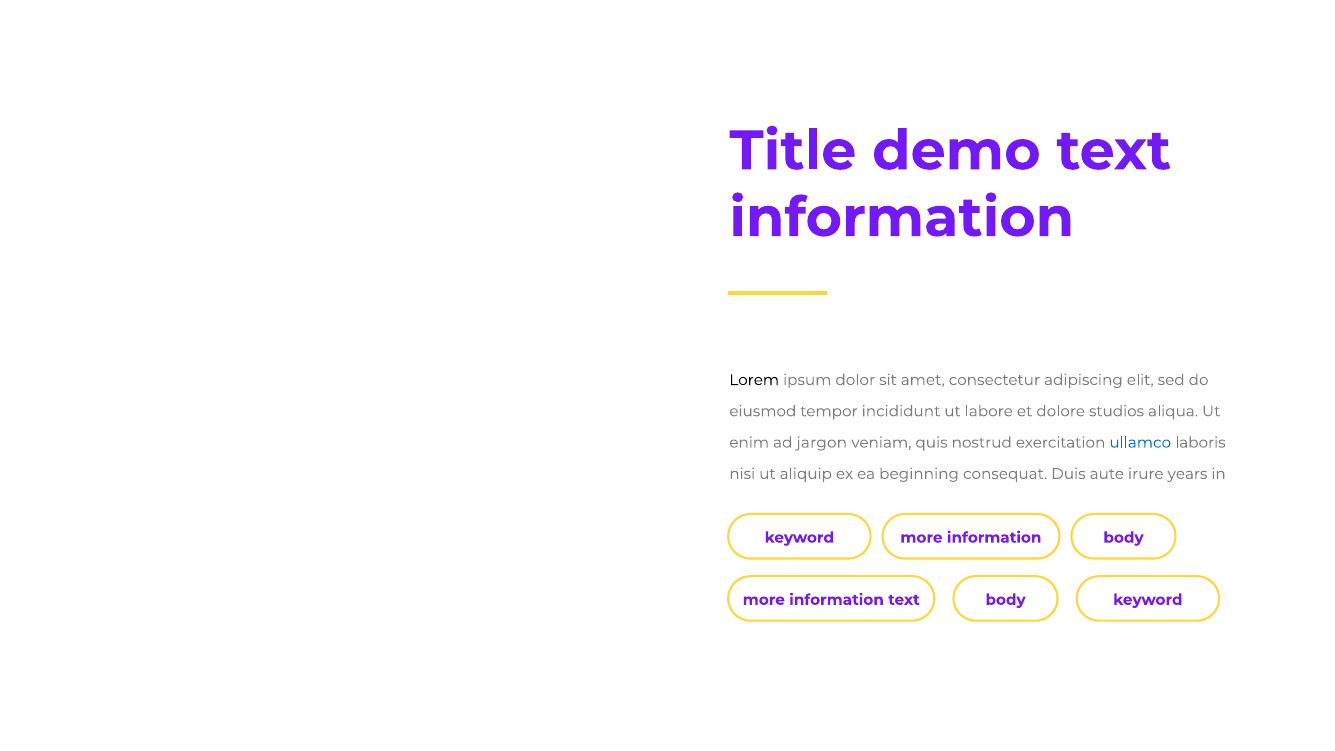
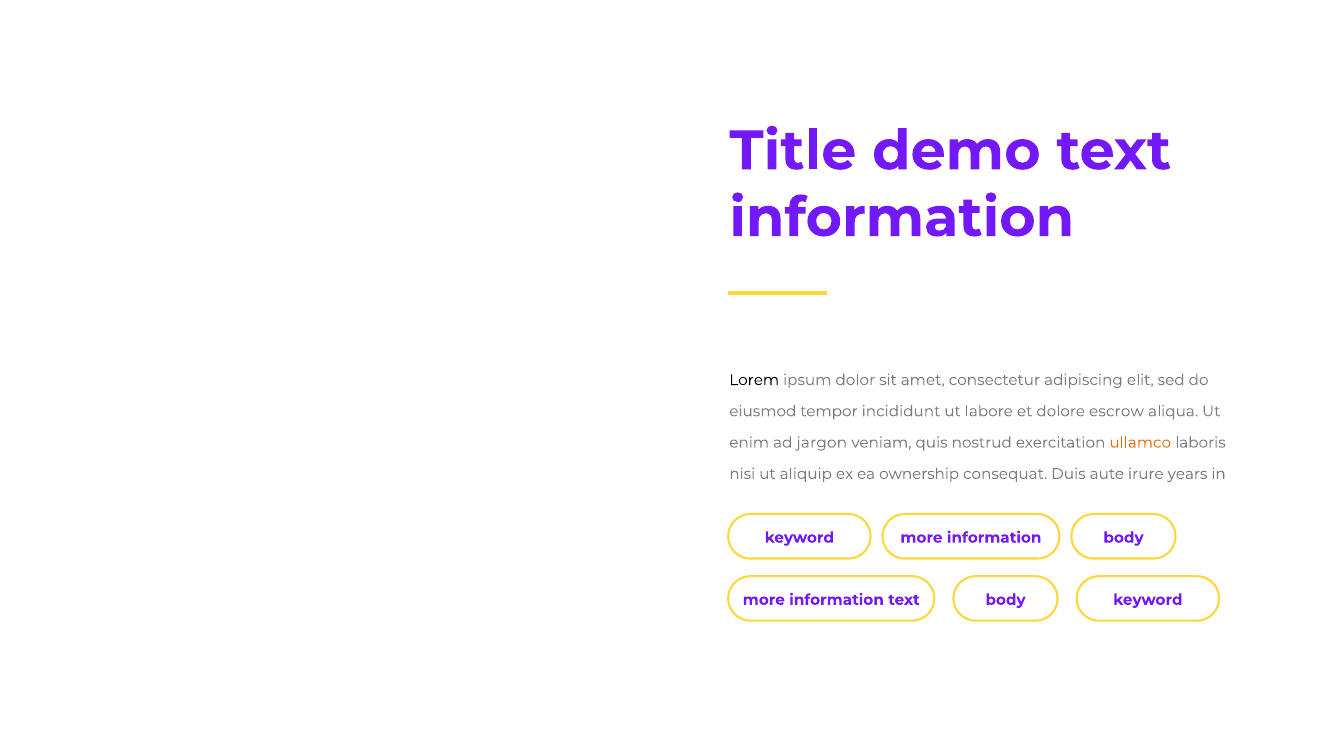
studios: studios -> escrow (1116, 411)
ullamco colour: blue -> orange (1140, 443)
beginning: beginning -> ownership (919, 474)
